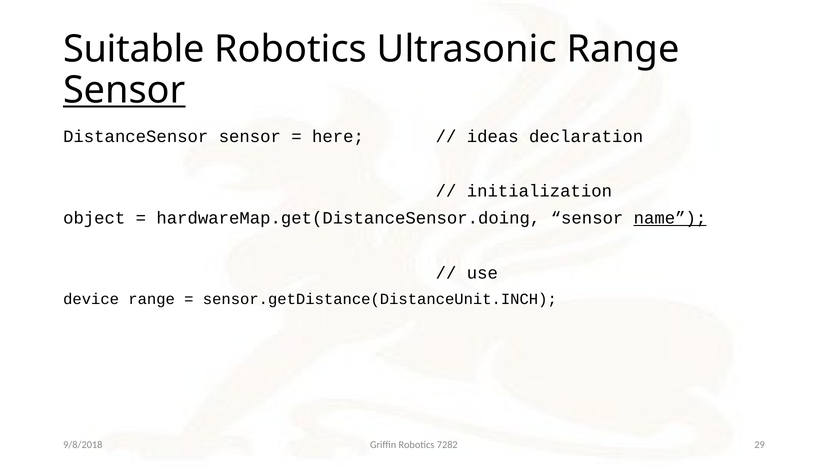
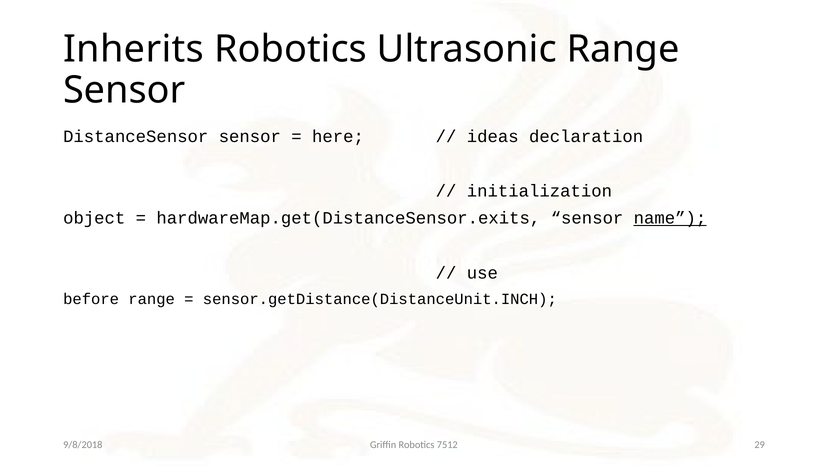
Suitable: Suitable -> Inherits (134, 49)
Sensor underline: present -> none (124, 90)
hardwareMap.get(DistanceSensor.doing: hardwareMap.get(DistanceSensor.doing -> hardwareMap.get(DistanceSensor.exits (348, 218)
device: device -> before (91, 299)
7282: 7282 -> 7512 (447, 445)
